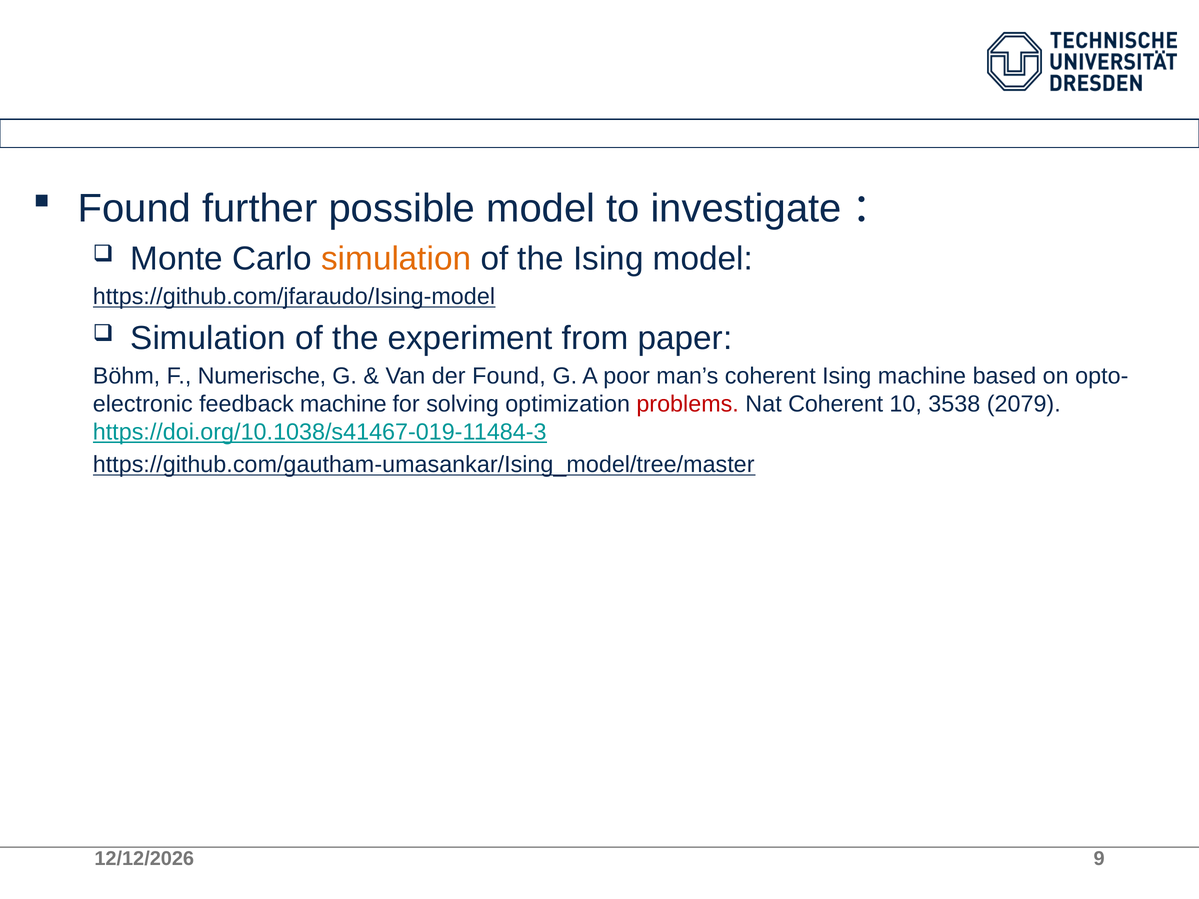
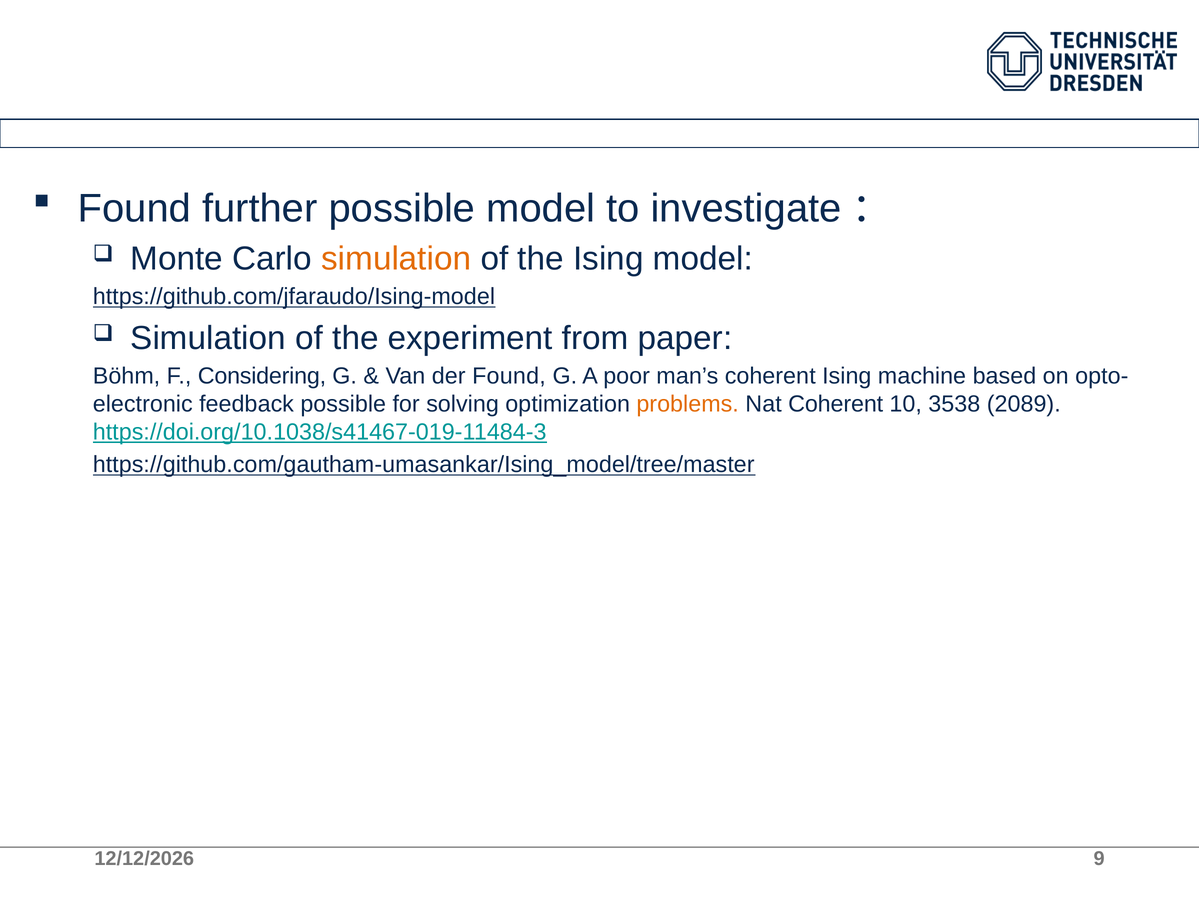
Numerische: Numerische -> Considering (262, 376)
feedback machine: machine -> possible (343, 404)
problems colour: red -> orange (688, 404)
2079: 2079 -> 2089 (1024, 404)
